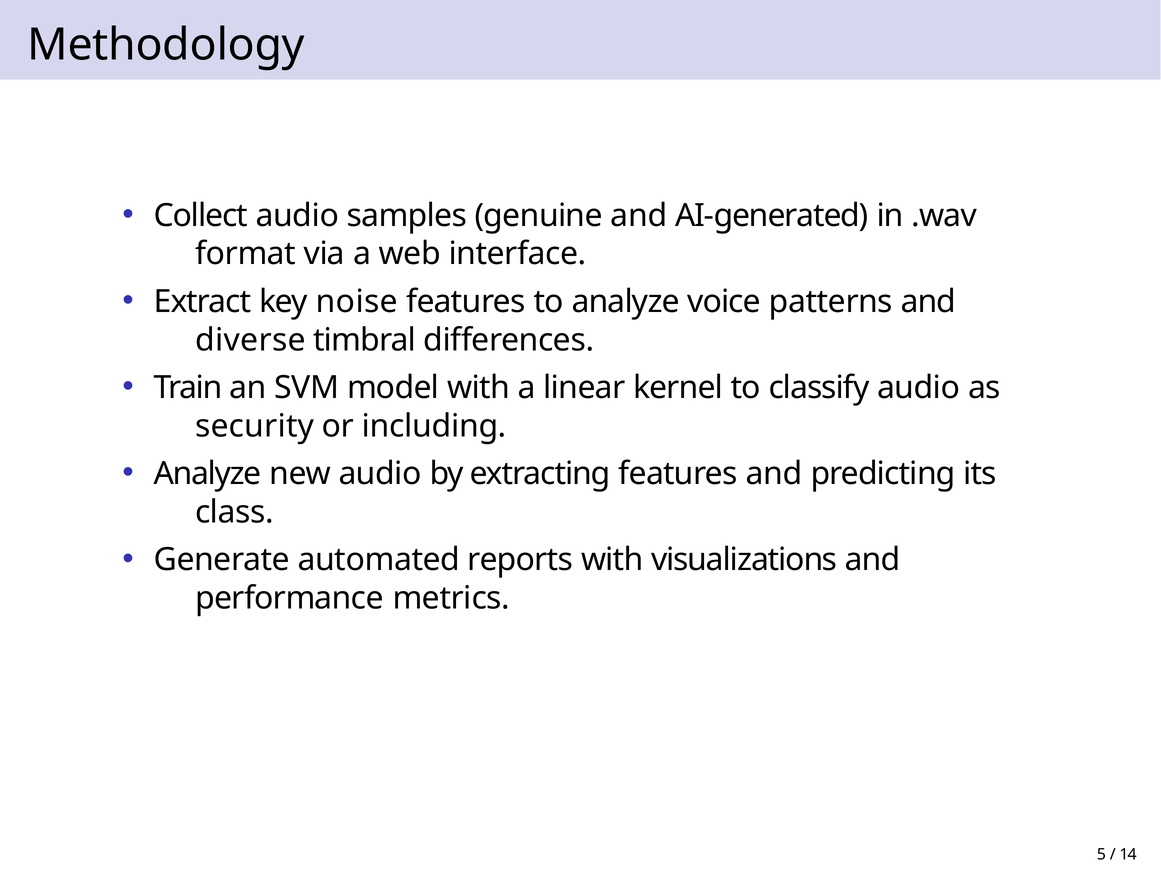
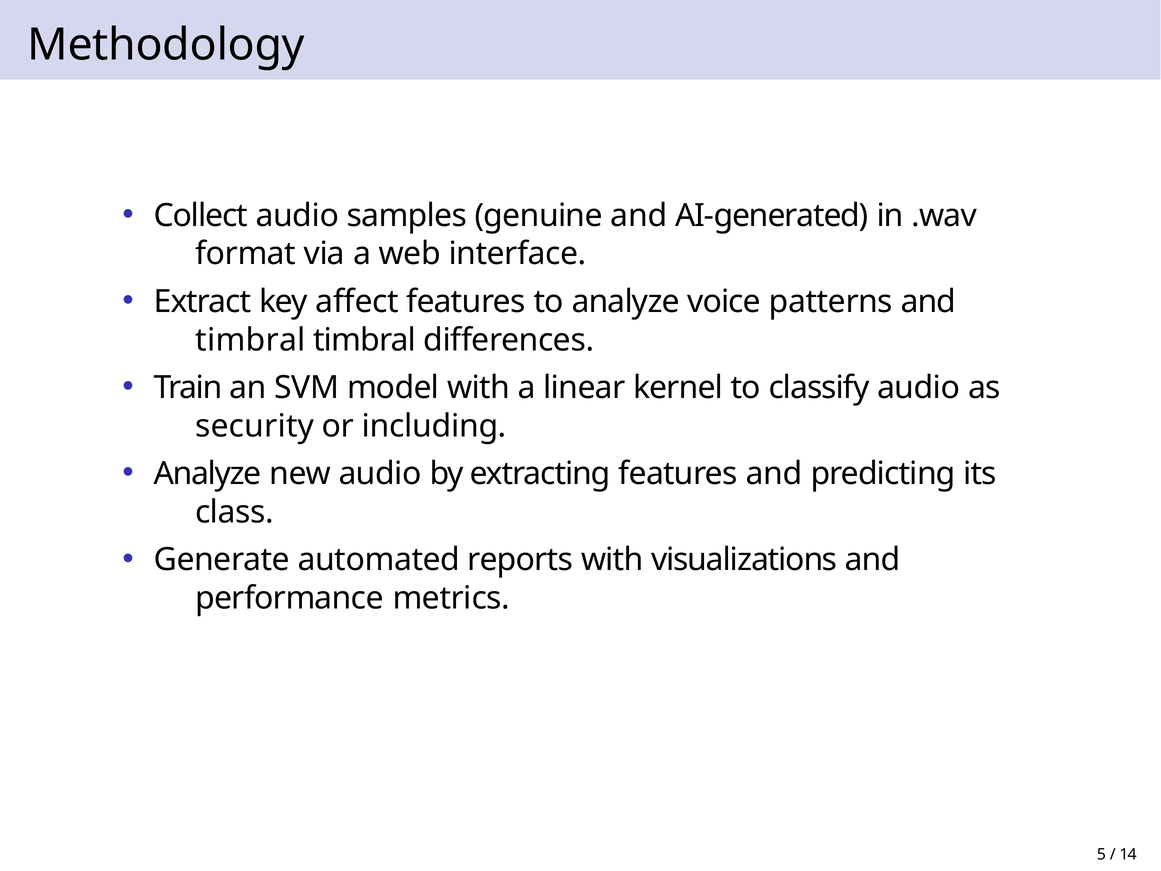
noise: noise -> affect (357, 302)
diverse: diverse -> timbral (250, 340)
